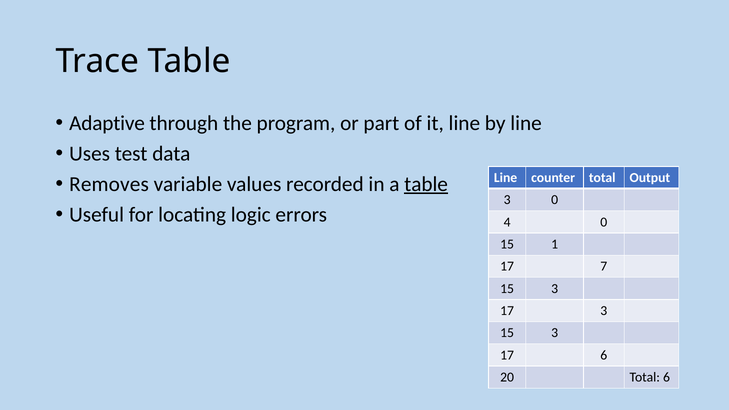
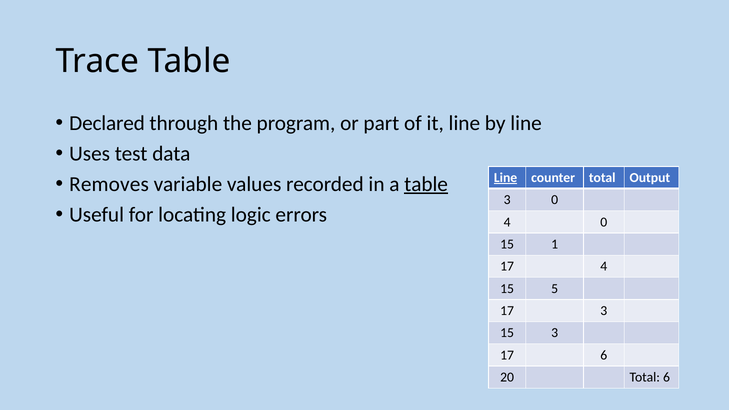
Adaptive: Adaptive -> Declared (107, 123)
Line underline: none -> present (506, 178)
17 7: 7 -> 4 (604, 266)
3: 3 -> 5 (555, 289)
